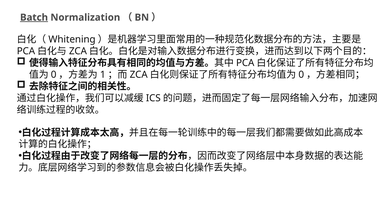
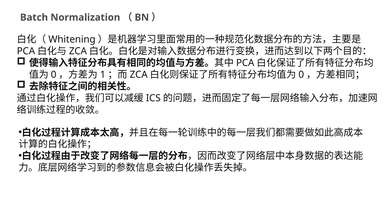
Batch underline: present -> none (34, 17)
